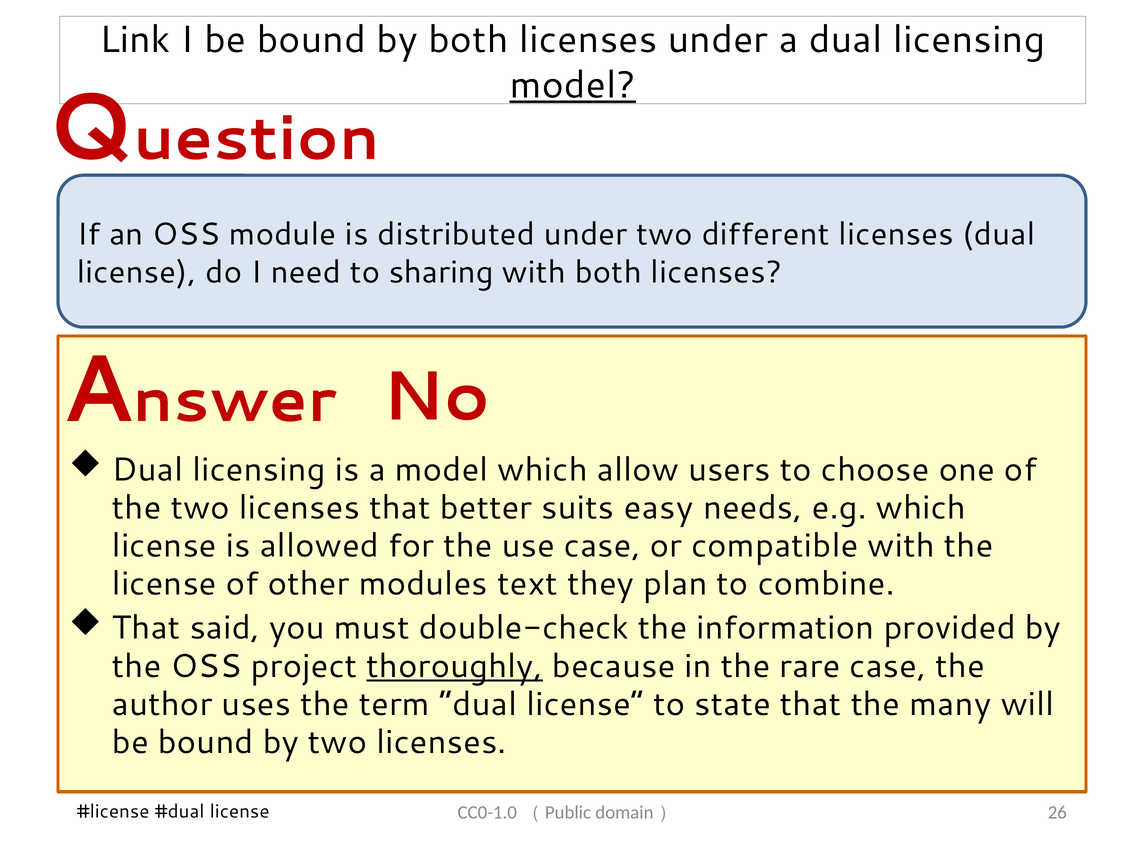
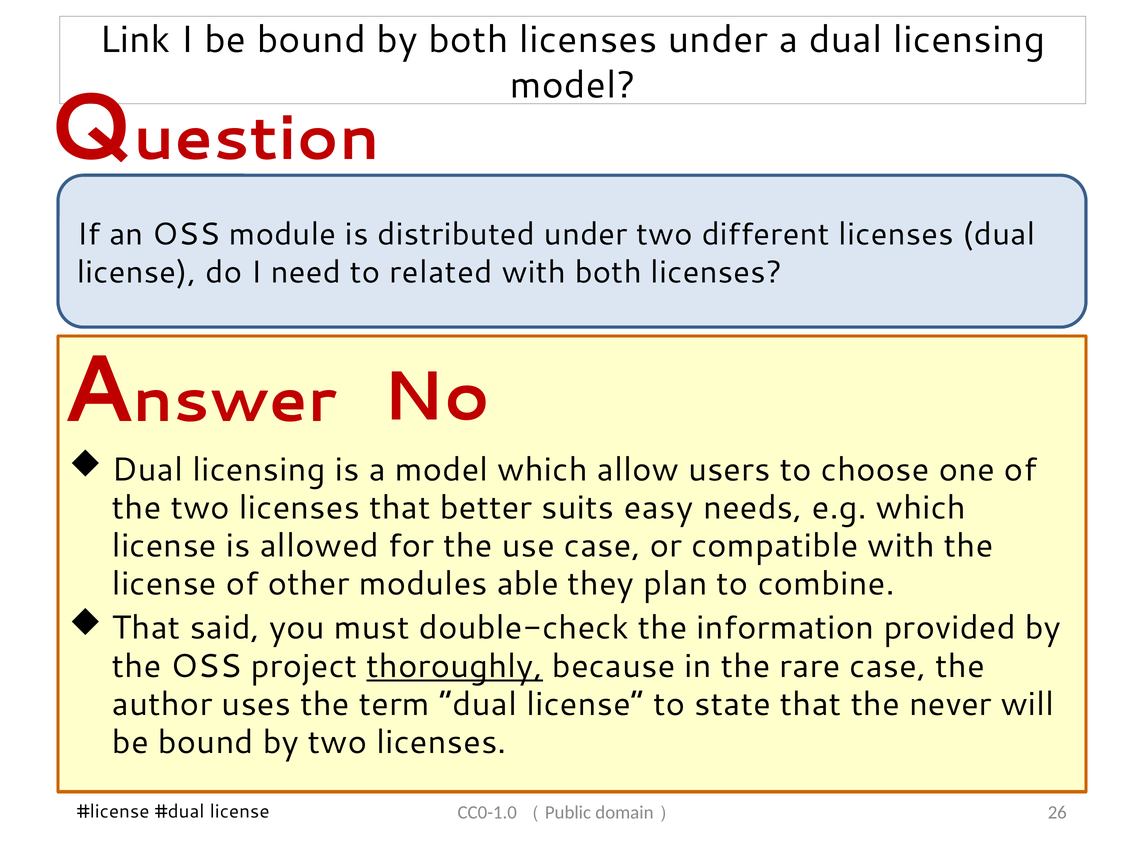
model underline: present -> none (573, 85)
sharing: sharing -> related (441, 272)
text: text -> able (528, 584)
many: many -> never (950, 704)
